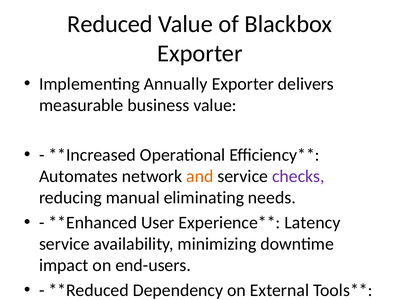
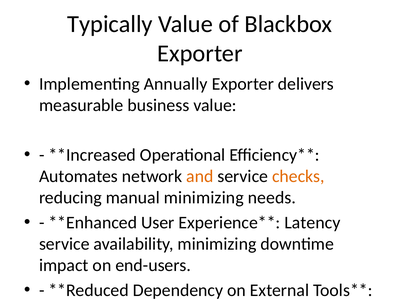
Reduced: Reduced -> Typically (110, 24)
checks colour: purple -> orange (298, 176)
manual eliminating: eliminating -> minimizing (204, 198)
